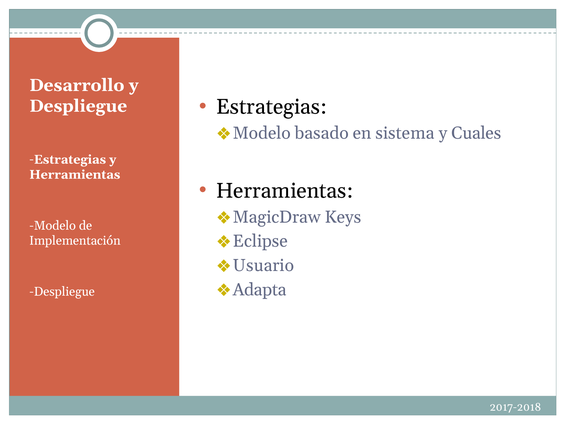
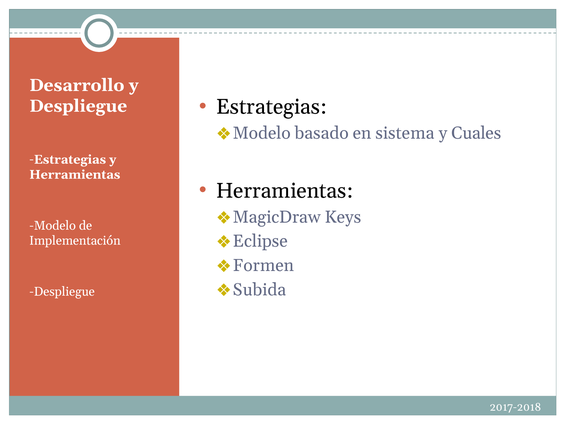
Usuario: Usuario -> Formen (264, 265)
Adapta: Adapta -> Subida (260, 289)
